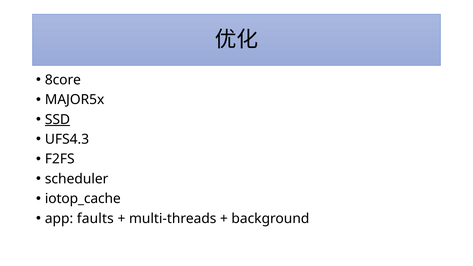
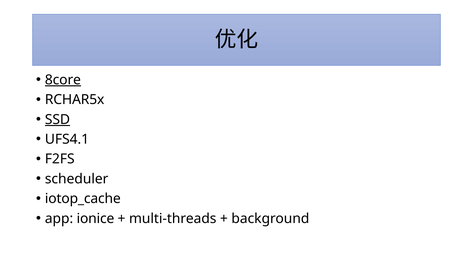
8core underline: none -> present (63, 80)
MAJOR5x: MAJOR5x -> RCHAR5x (75, 100)
UFS4.3: UFS4.3 -> UFS4.1 (67, 139)
faults: faults -> ionice (95, 219)
